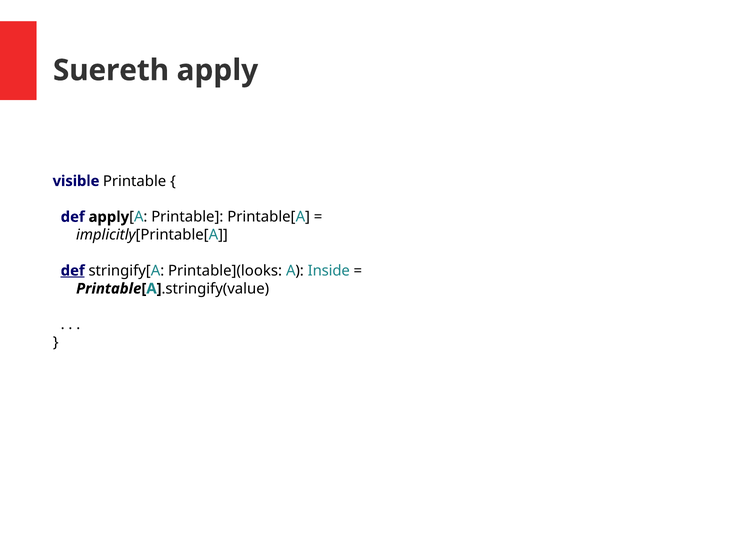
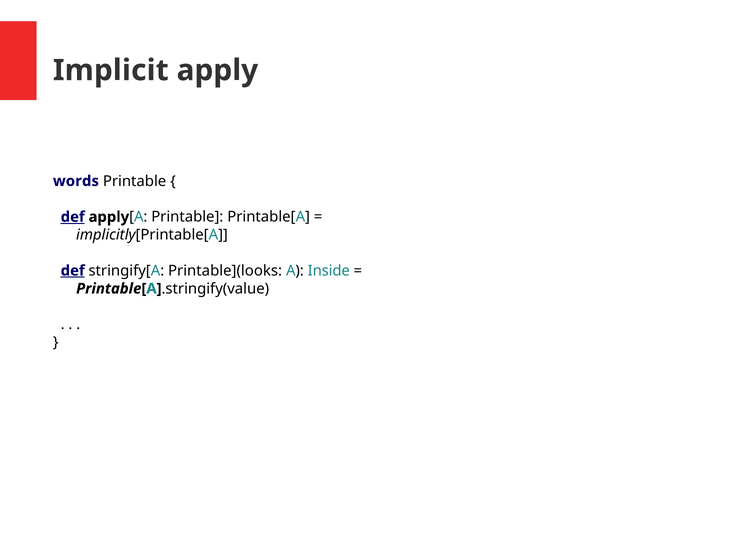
Suereth: Suereth -> Implicit (111, 70)
visible: visible -> words (76, 181)
def underline: none -> present (73, 217)
